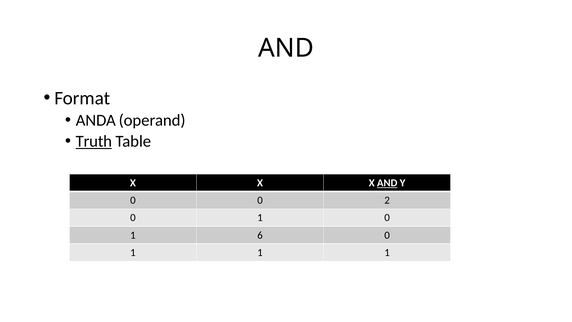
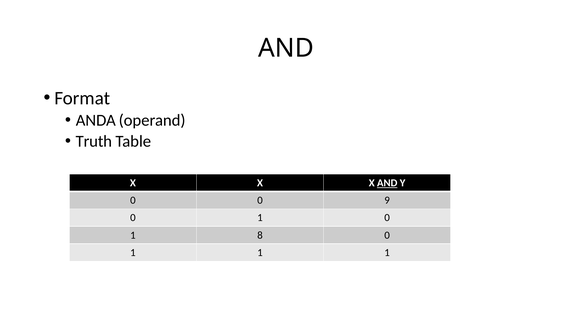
Truth underline: present -> none (94, 141)
2: 2 -> 9 (387, 200)
6: 6 -> 8 (260, 235)
